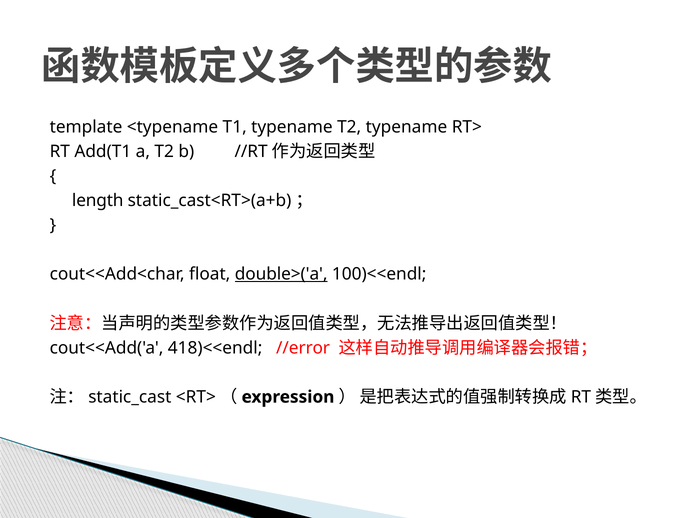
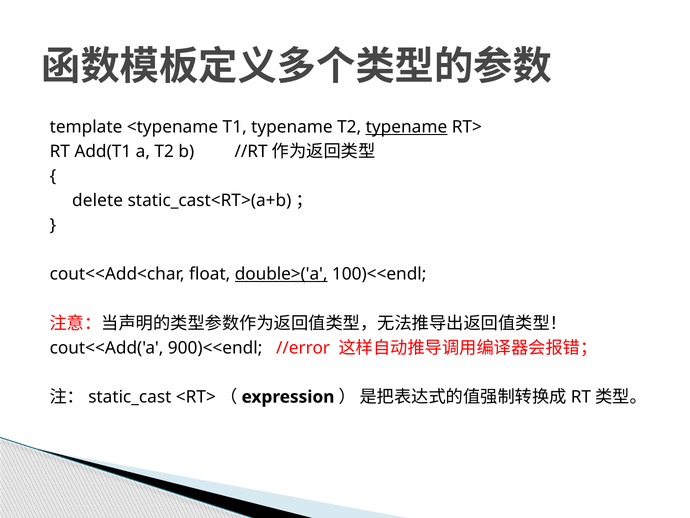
typename underline: none -> present (406, 127)
length: length -> delete (98, 200)
418)<<endl: 418)<<endl -> 900)<<endl (215, 348)
